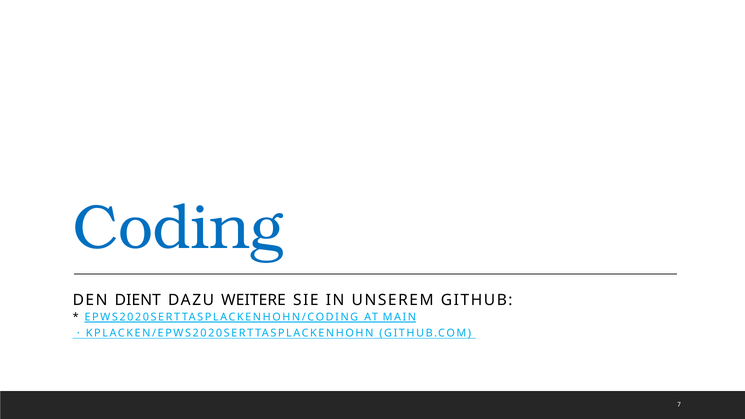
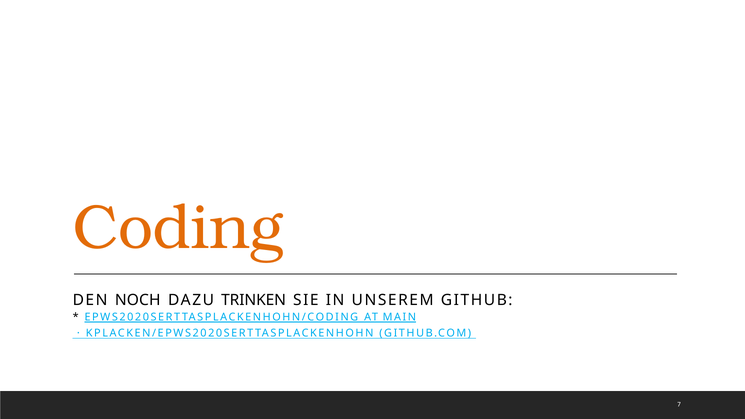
Coding colour: blue -> orange (178, 228)
DIENT: DIENT -> NOCH (138, 300)
WEITERE: WEITERE -> TRINKEN (254, 300)
